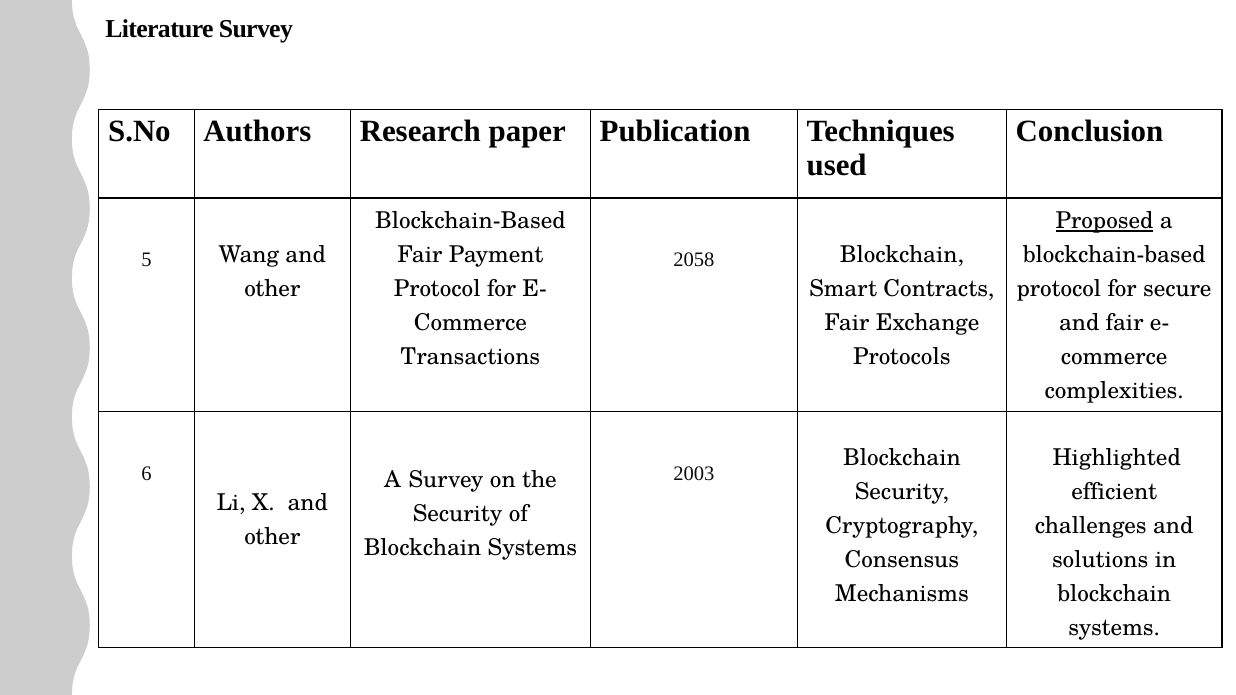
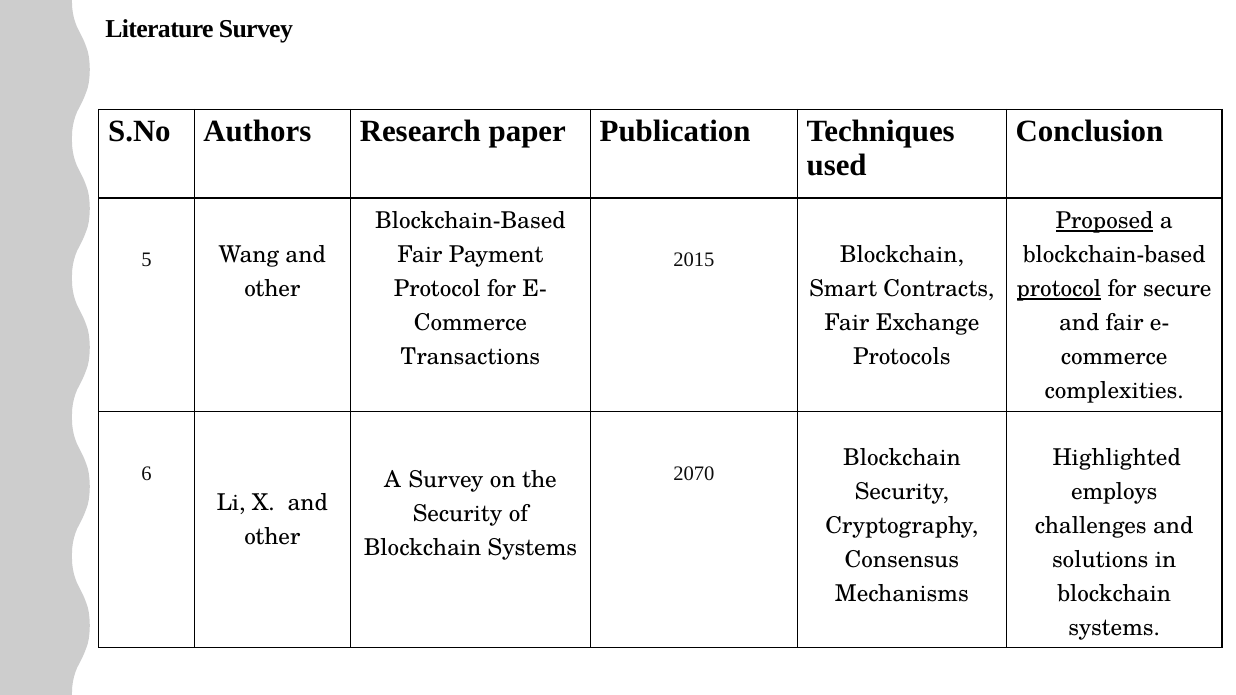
2058: 2058 -> 2015 (694, 260)
protocol underline: none -> present (1059, 289)
2003: 2003 -> 2070 (694, 473)
efficient: efficient -> employs (1114, 492)
